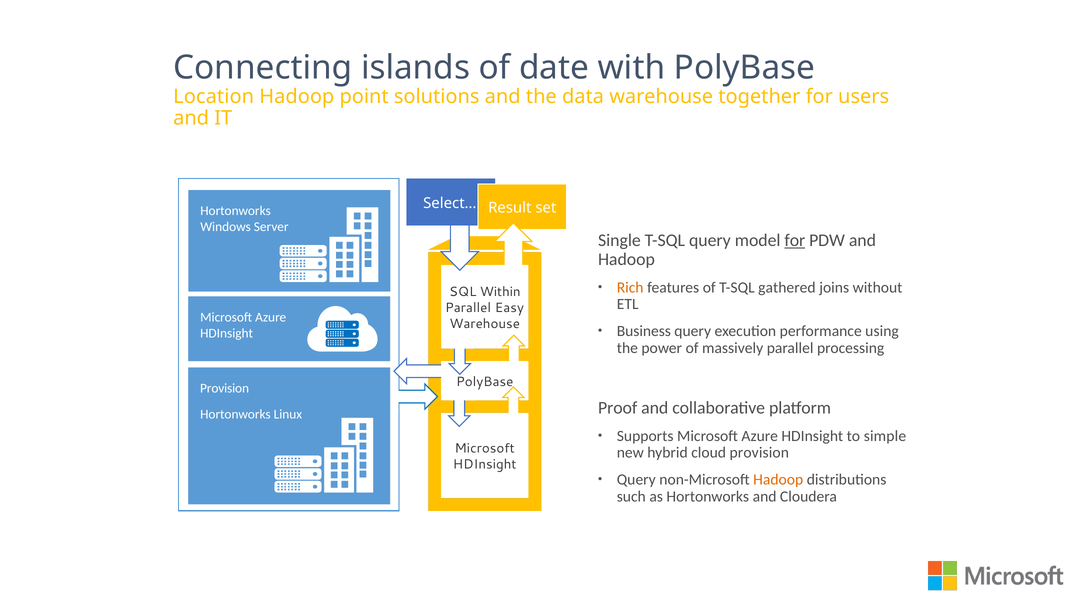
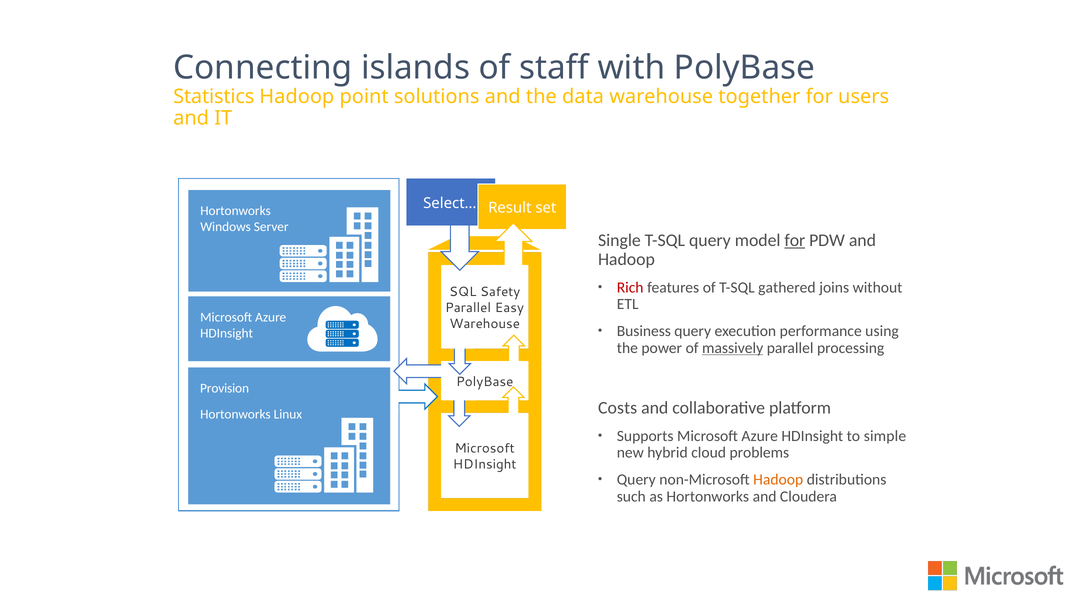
date: date -> staff (554, 68)
Location: Location -> Statistics (214, 96)
Rich colour: orange -> red (630, 288)
Within: Within -> Safety (500, 292)
massively underline: none -> present (733, 348)
Proof: Proof -> Costs (618, 408)
cloud provision: provision -> problems (759, 453)
